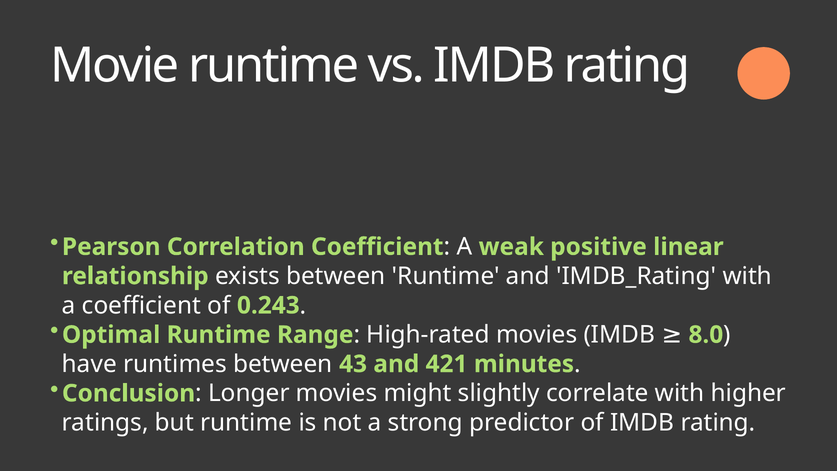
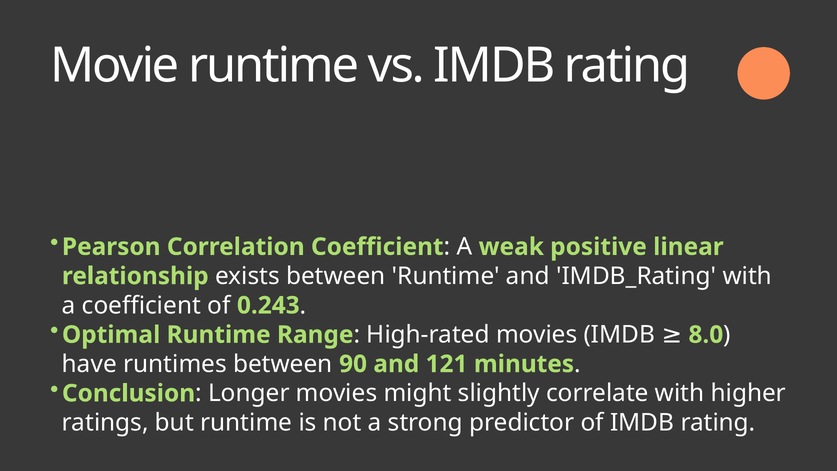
43: 43 -> 90 (353, 364)
421: 421 -> 121 (447, 364)
